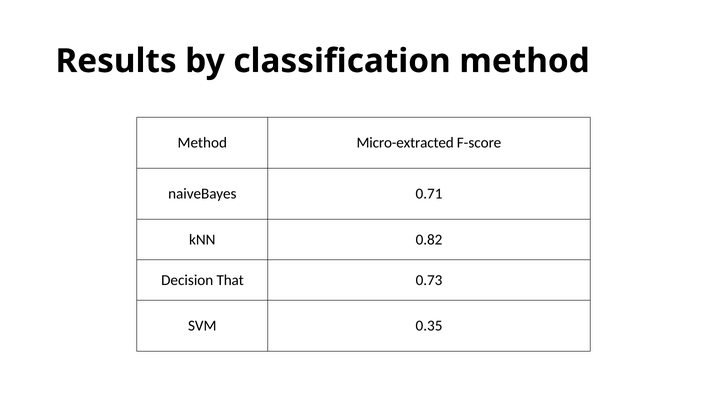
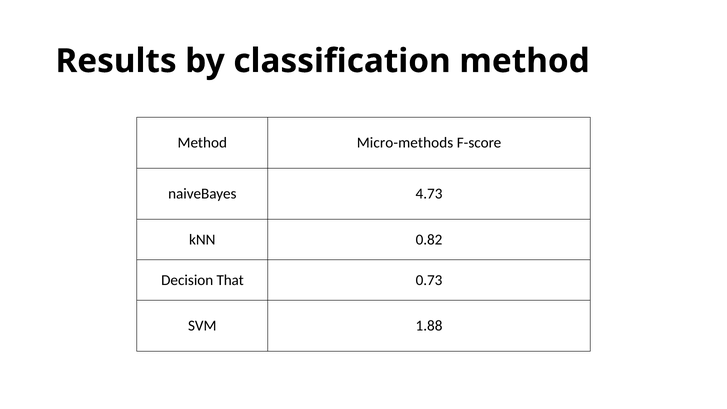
Micro-extracted: Micro-extracted -> Micro-methods (405, 143)
0.71: 0.71 -> 4.73 (429, 194)
0.35: 0.35 -> 1.88 (429, 326)
